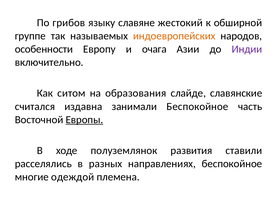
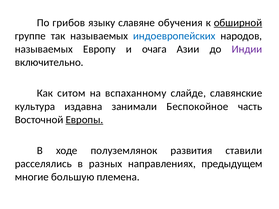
жестокий: жестокий -> обучения (180, 23)
обширной underline: none -> present (238, 23)
индоевропейских colour: orange -> blue (174, 36)
особенности: особенности -> называемых (44, 49)
образования: образования -> вспаханному (136, 93)
считался: считался -> культура (35, 107)
направлениях беспокойное: беспокойное -> предыдущем (232, 164)
одеждой: одеждой -> большую (73, 177)
